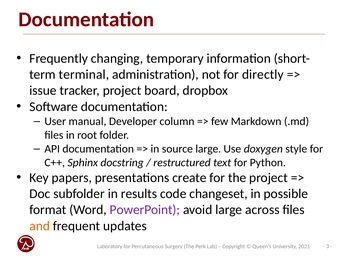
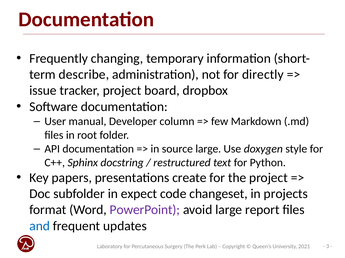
terminal: terminal -> describe (84, 75)
results: results -> expect (139, 194)
possible: possible -> projects (286, 194)
across: across -> report (262, 210)
and colour: orange -> blue (40, 227)
